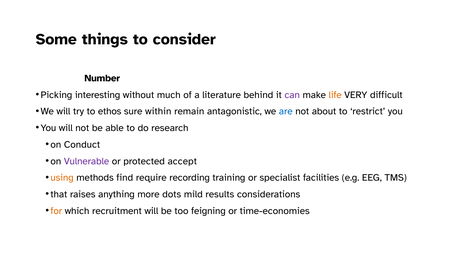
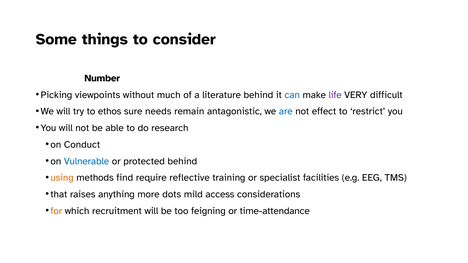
interesting: interesting -> viewpoints (98, 95)
can colour: purple -> blue (292, 95)
life colour: orange -> purple (335, 95)
within: within -> needs (158, 112)
about: about -> effect (324, 112)
Vulnerable colour: purple -> blue (87, 161)
protected accept: accept -> behind (182, 161)
recording: recording -> reflective (190, 178)
results: results -> access (220, 194)
time-economies: time-economies -> time-attendance (275, 211)
